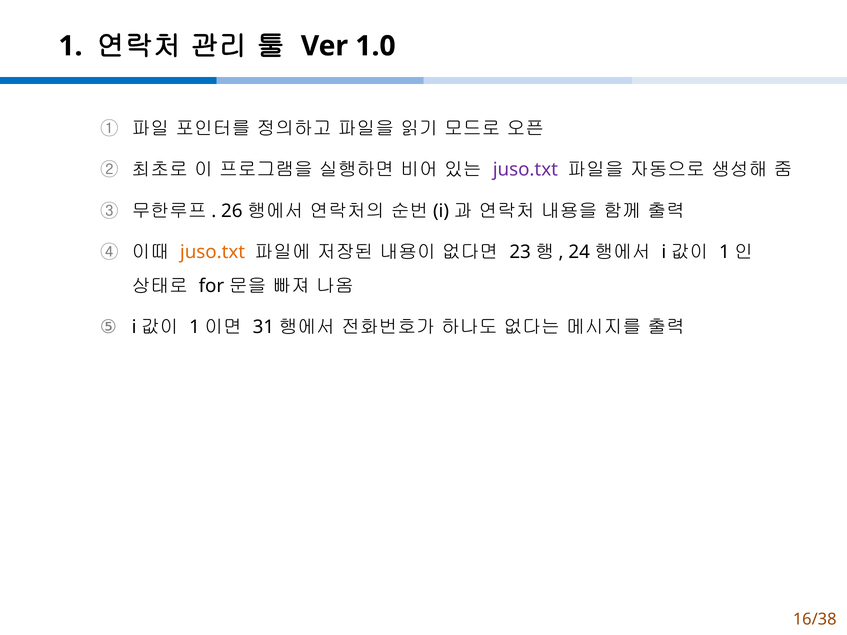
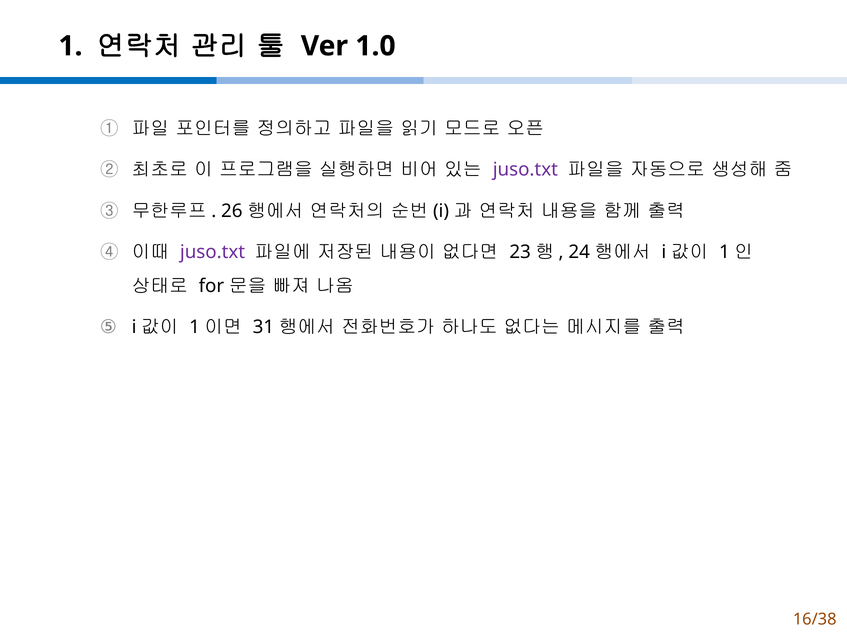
juso.txt colour: orange -> purple (213, 252)
